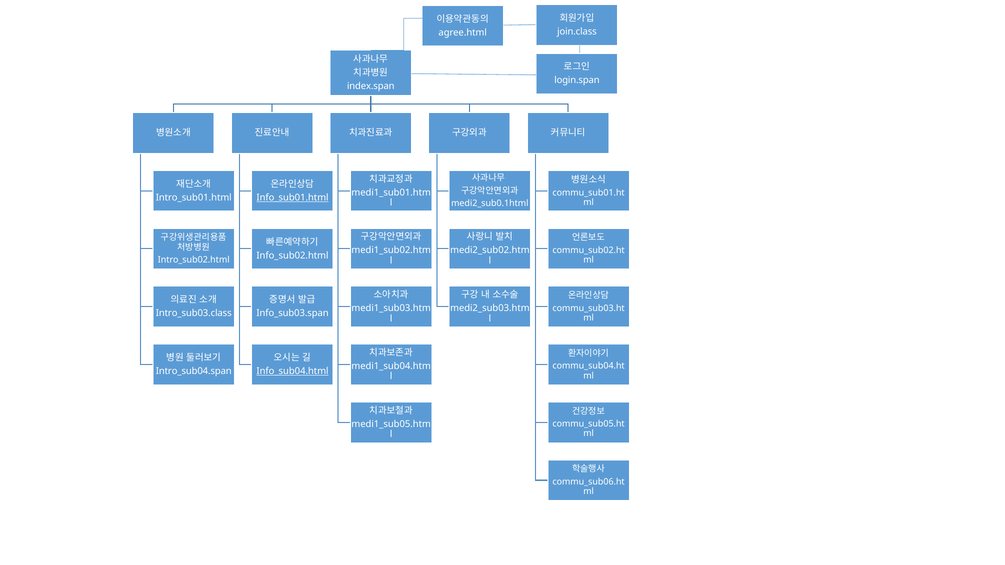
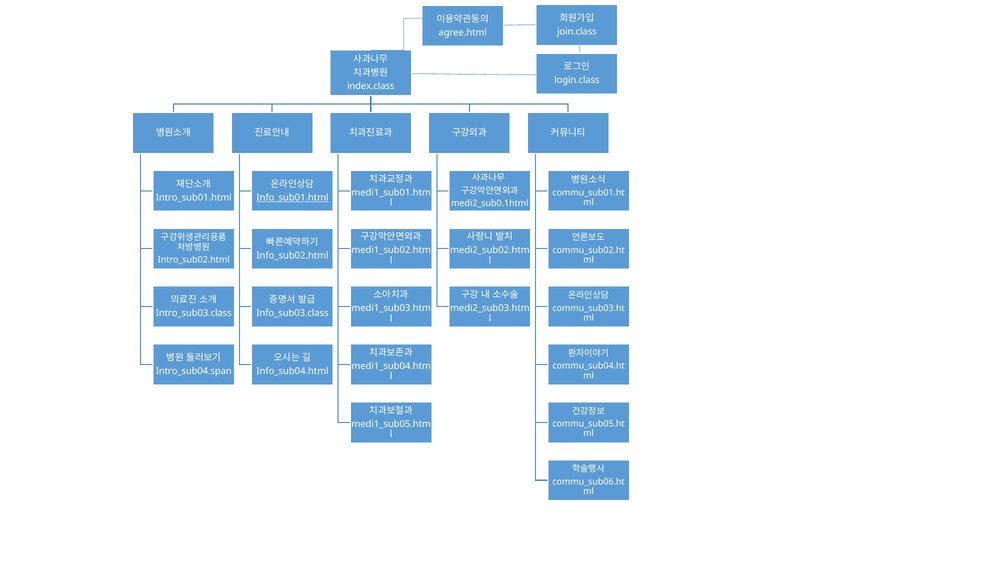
login.span: login.span -> login.class (577, 80)
index.span: index.span -> index.class (371, 86)
Info_sub03.span: Info_sub03.span -> Info_sub03.class (293, 313)
Info_sub04.html underline: present -> none (292, 371)
